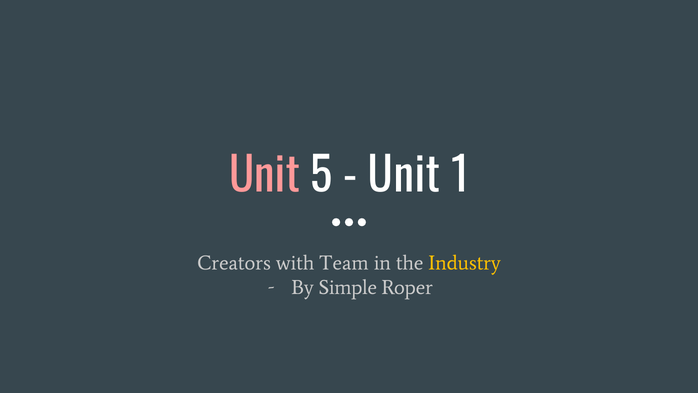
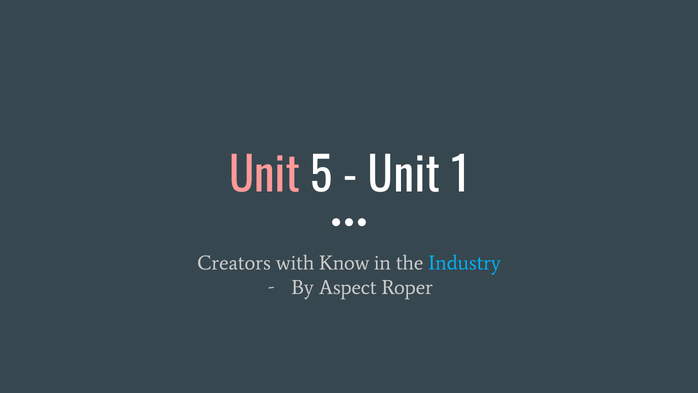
Team: Team -> Know (344, 263)
Industry colour: yellow -> light blue (465, 263)
Simple: Simple -> Aspect (348, 287)
